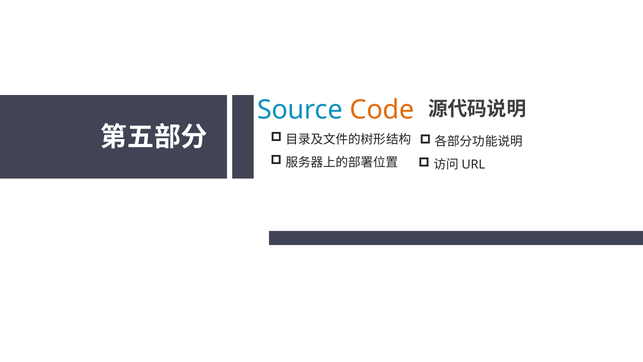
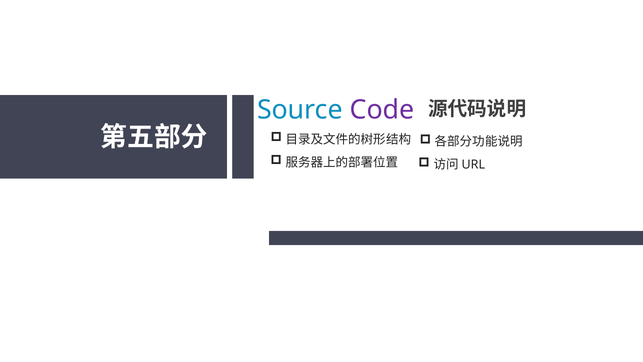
Code colour: orange -> purple (382, 110)
